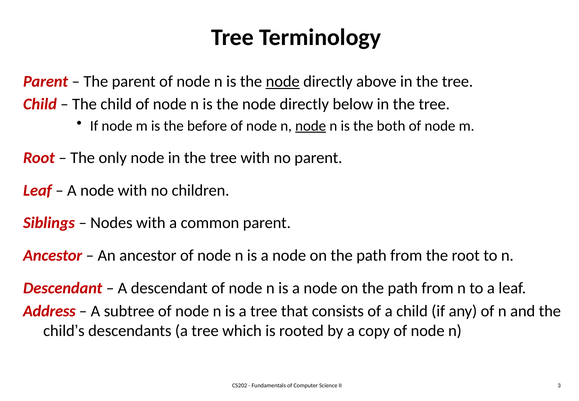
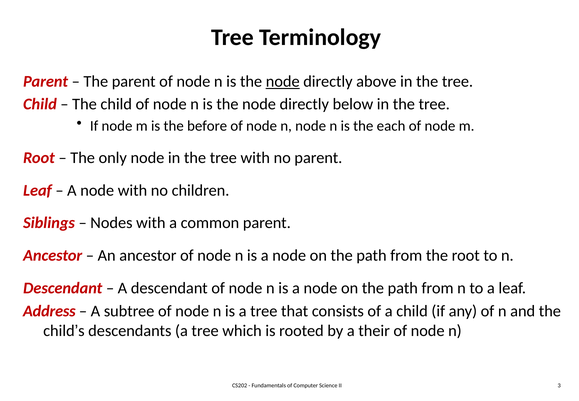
node underline: present -> none (311, 126)
both: both -> each (391, 126)
copy: copy -> their (374, 331)
